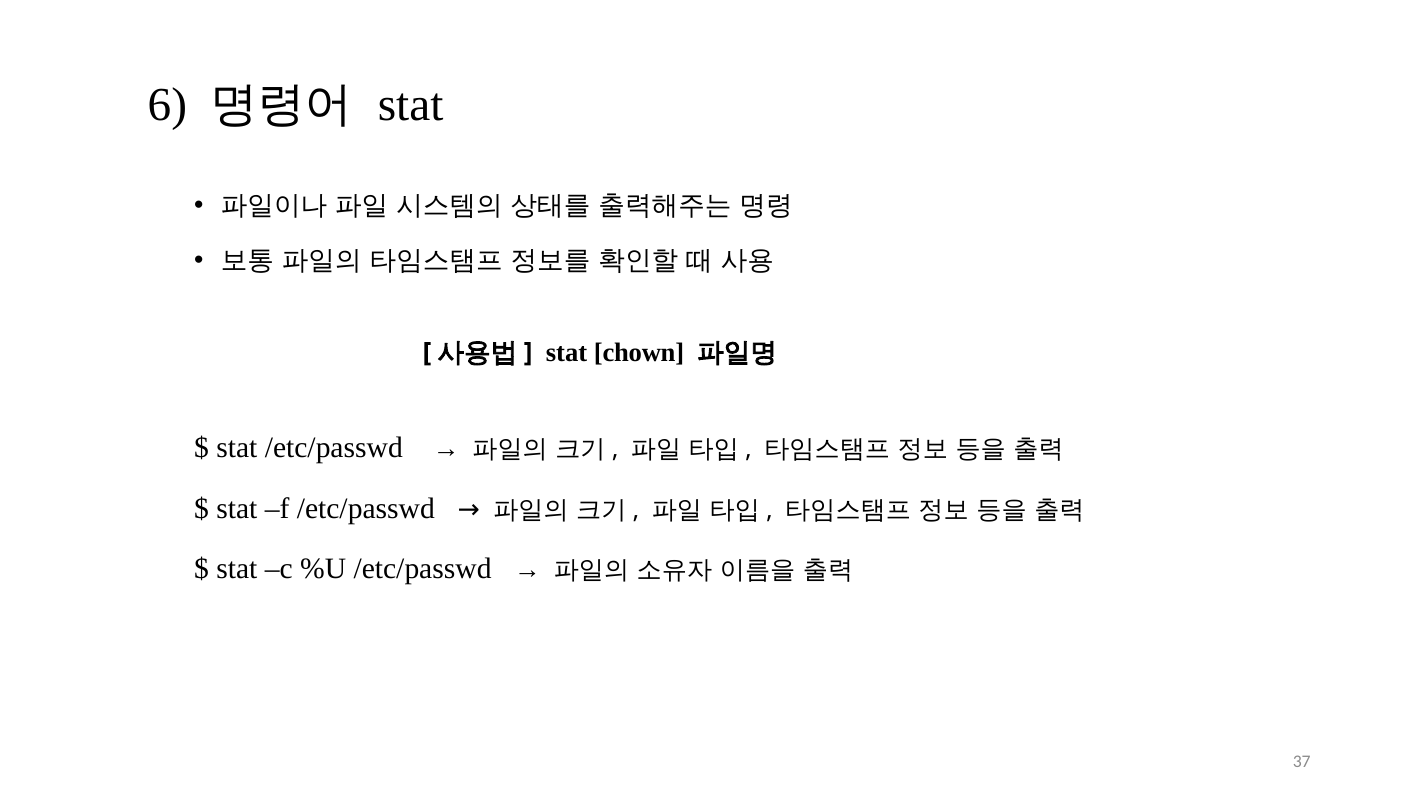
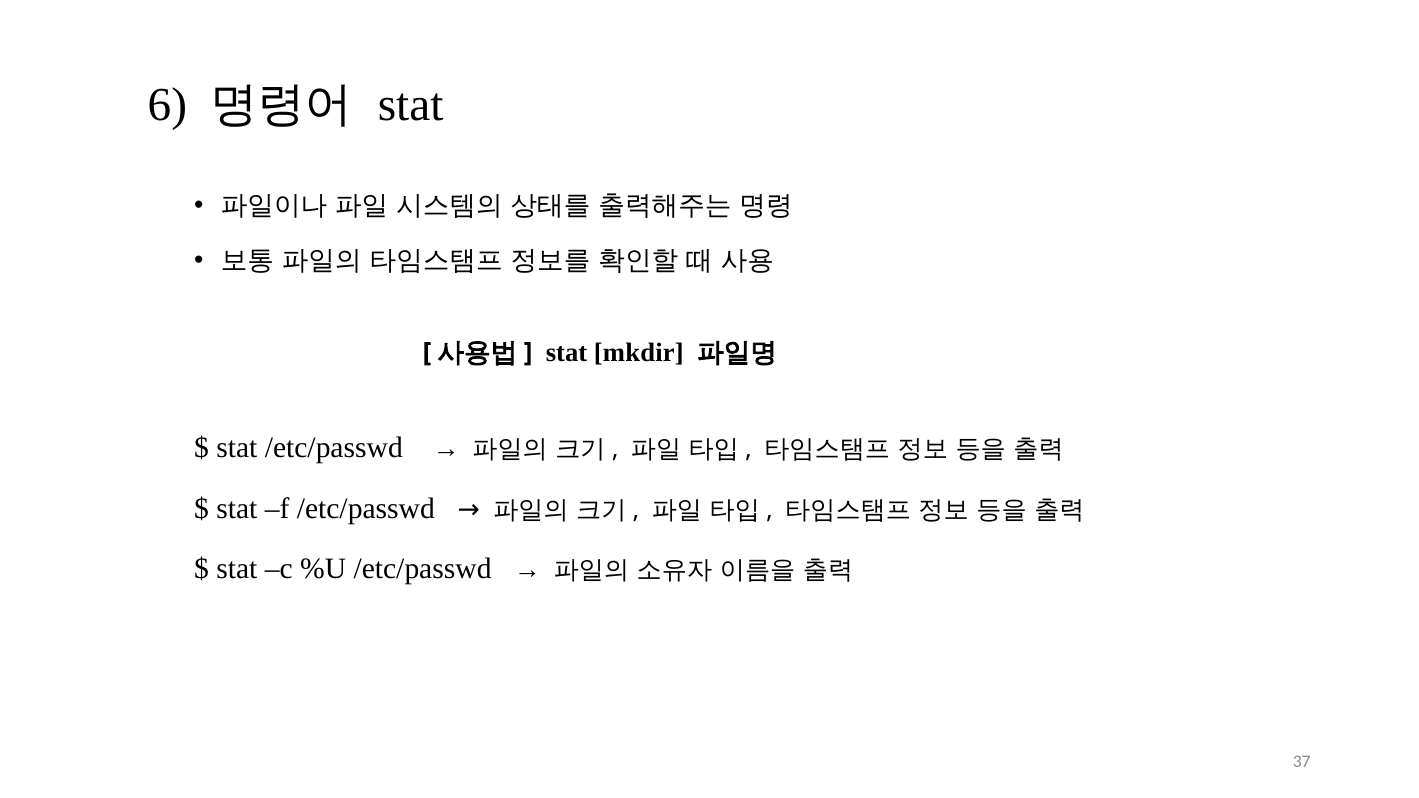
chown: chown -> mkdir (639, 353)
